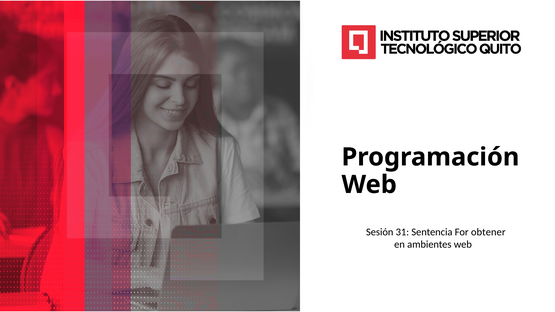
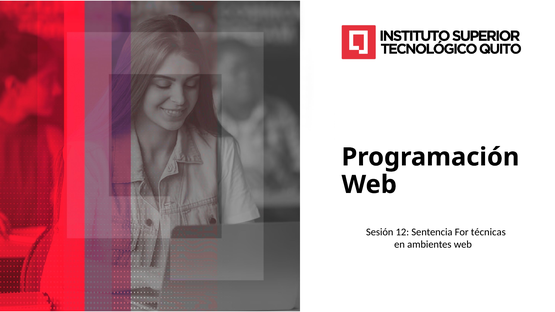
31: 31 -> 12 (402, 232)
obtener: obtener -> técnicas (488, 232)
